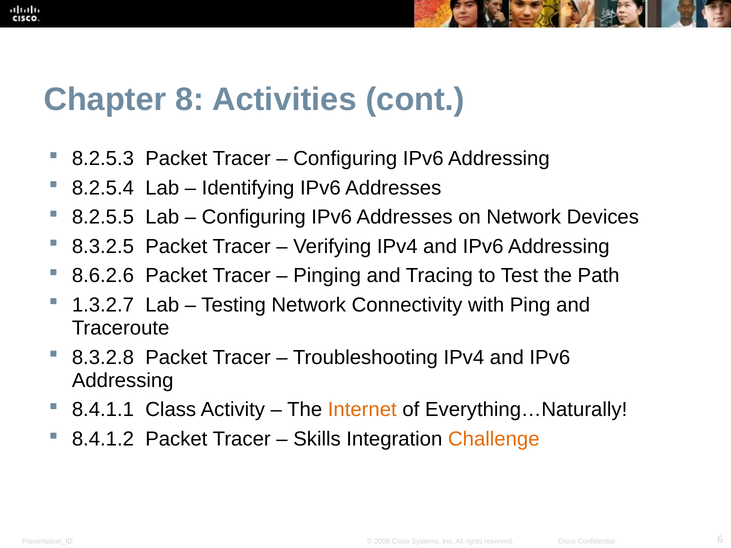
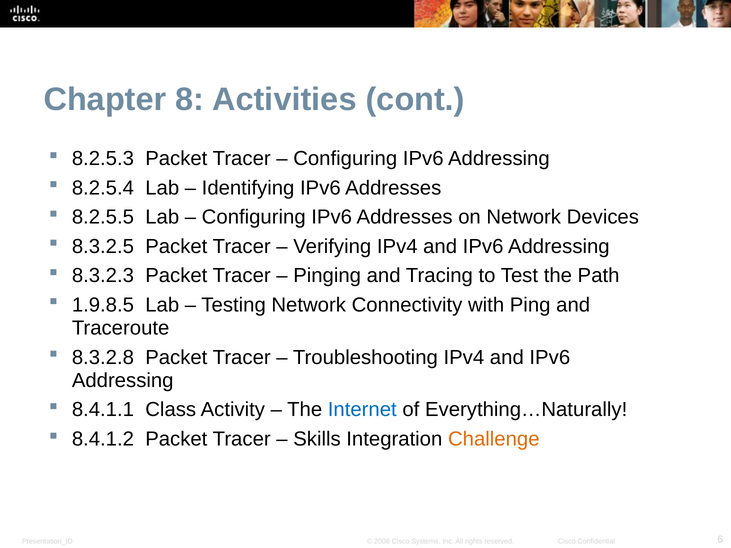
8.6.2.6: 8.6.2.6 -> 8.3.2.3 (103, 276)
1.3.2.7: 1.3.2.7 -> 1.9.8.5 (103, 305)
Internet colour: orange -> blue (362, 410)
